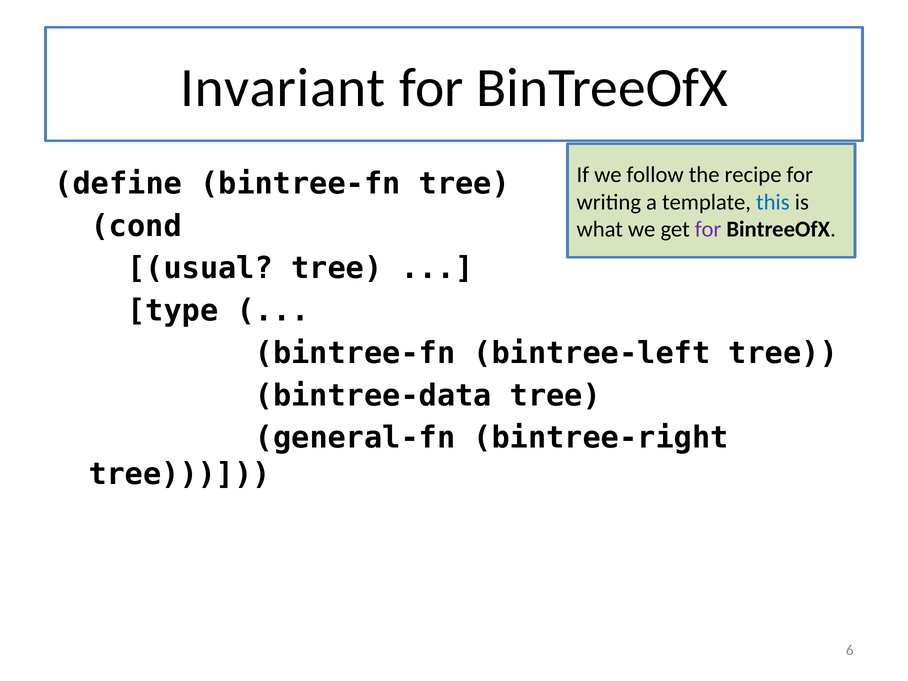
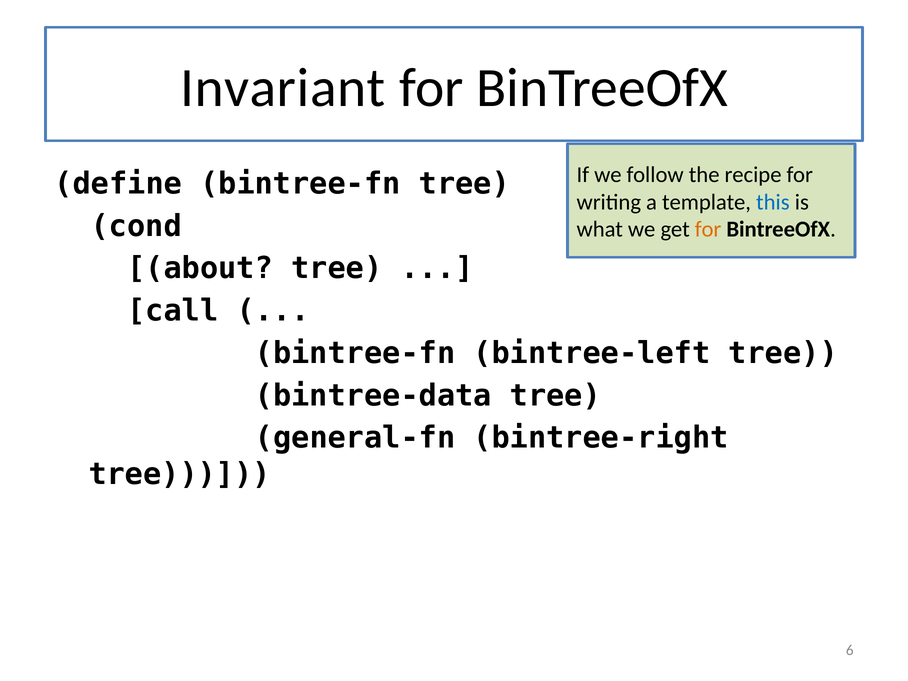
for colour: purple -> orange (708, 229)
usual: usual -> about (200, 268)
type: type -> call (173, 311)
